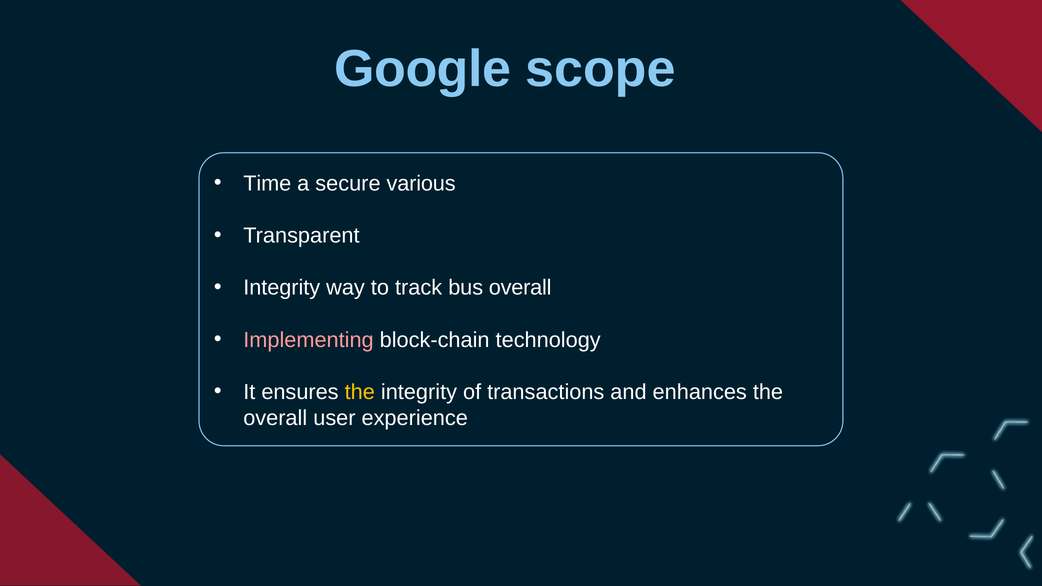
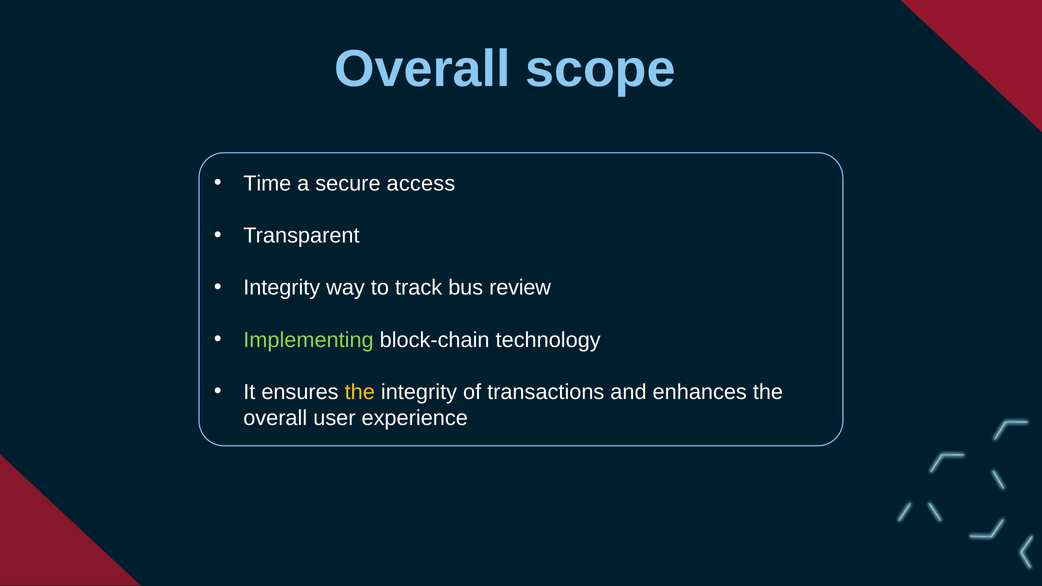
Google: Google -> Overall (423, 69)
various: various -> access (421, 184)
bus overall: overall -> review (520, 288)
Implementing colour: pink -> light green (308, 340)
